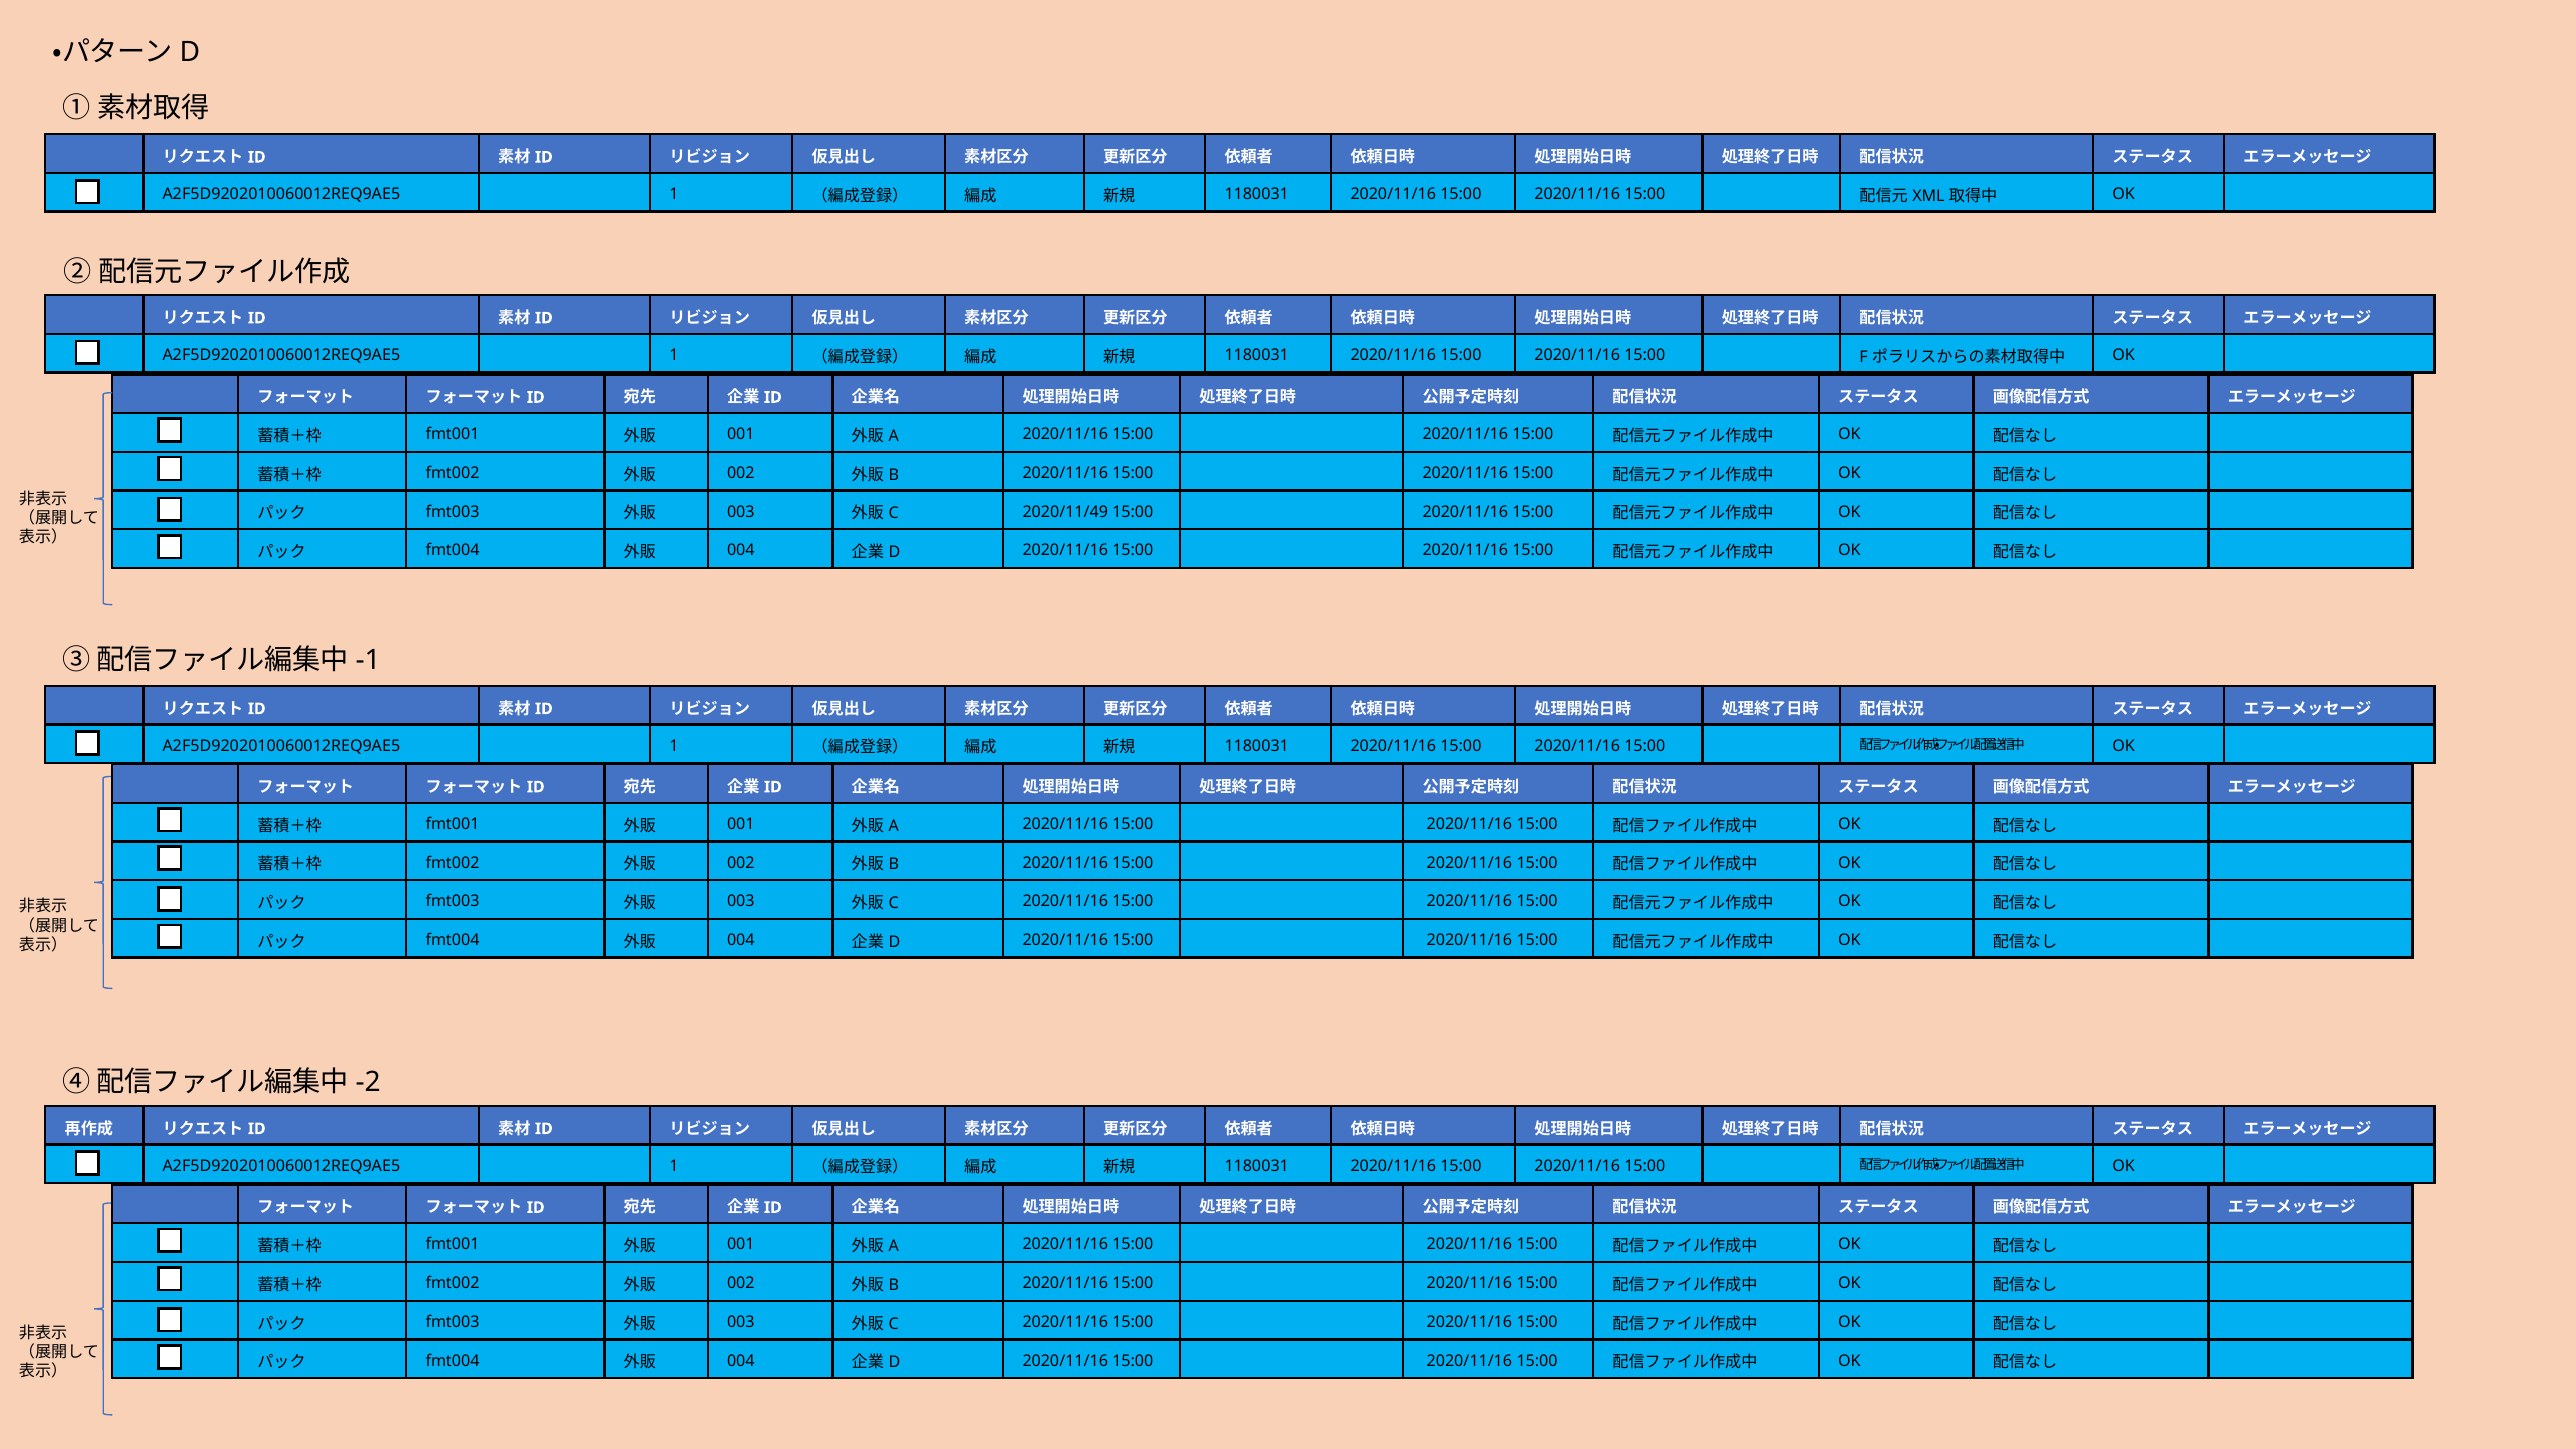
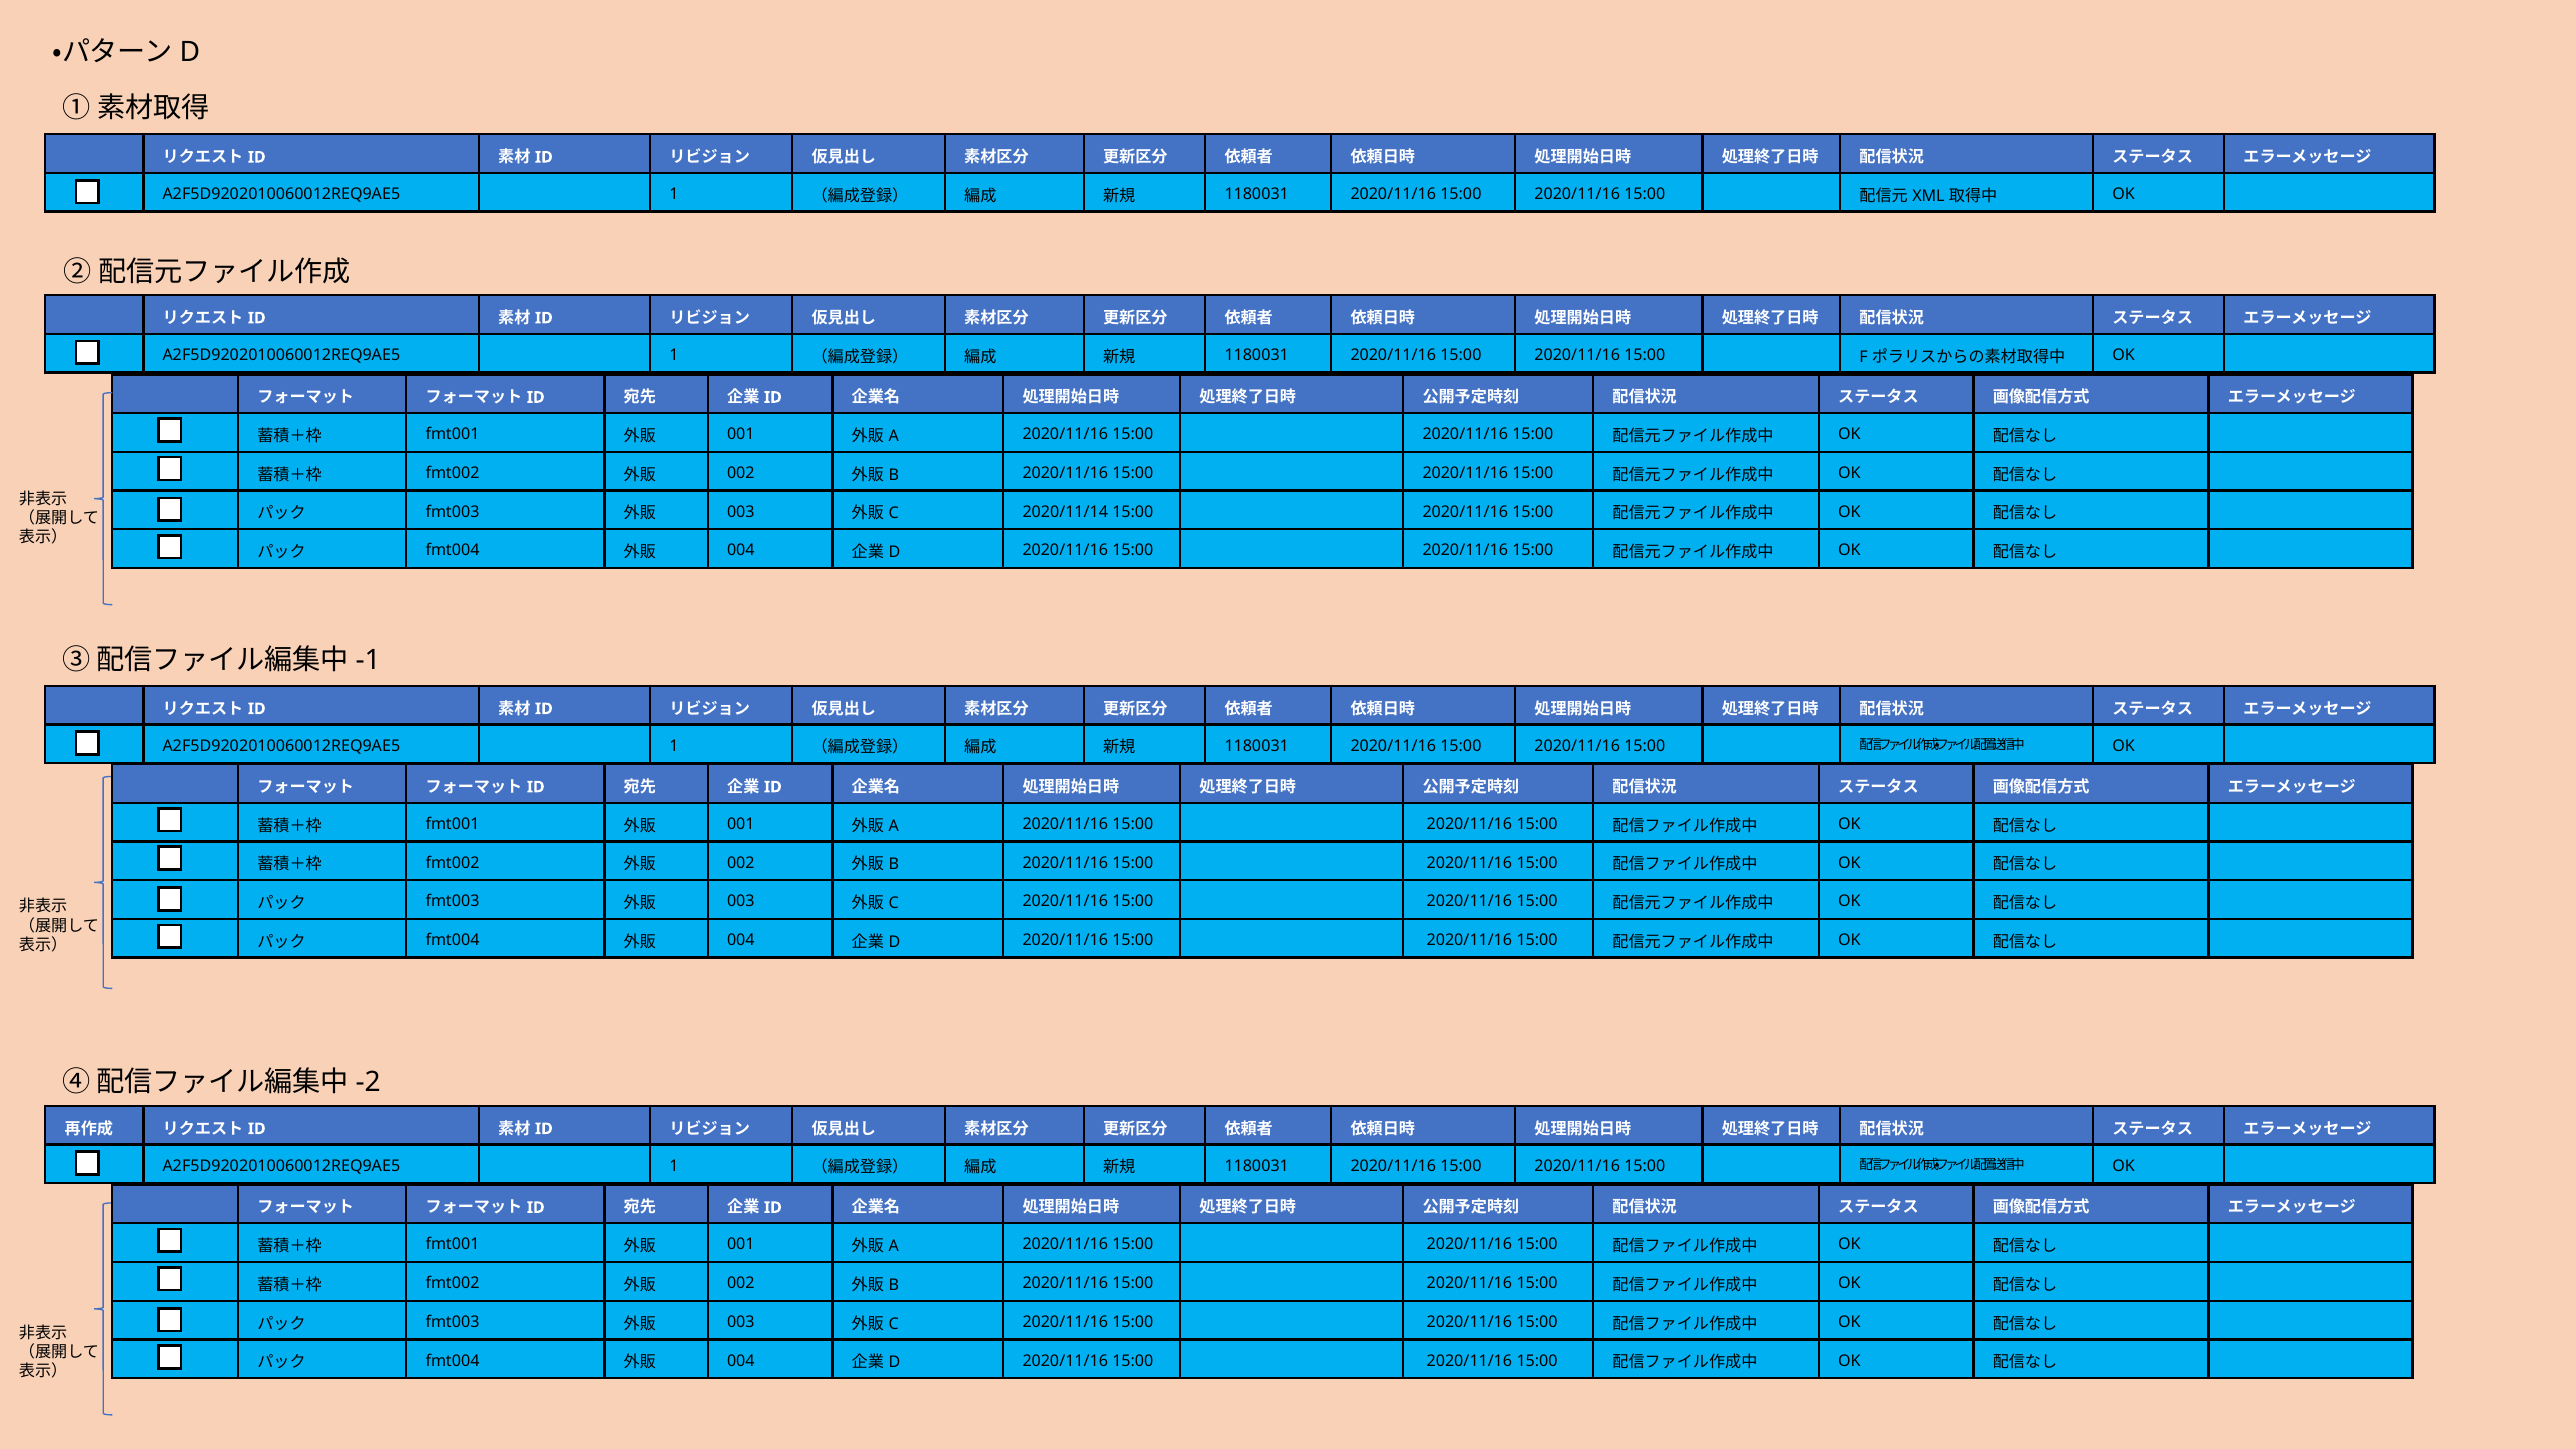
2020/11/49: 2020/11/49 -> 2020/11/14 (1065, 512)
